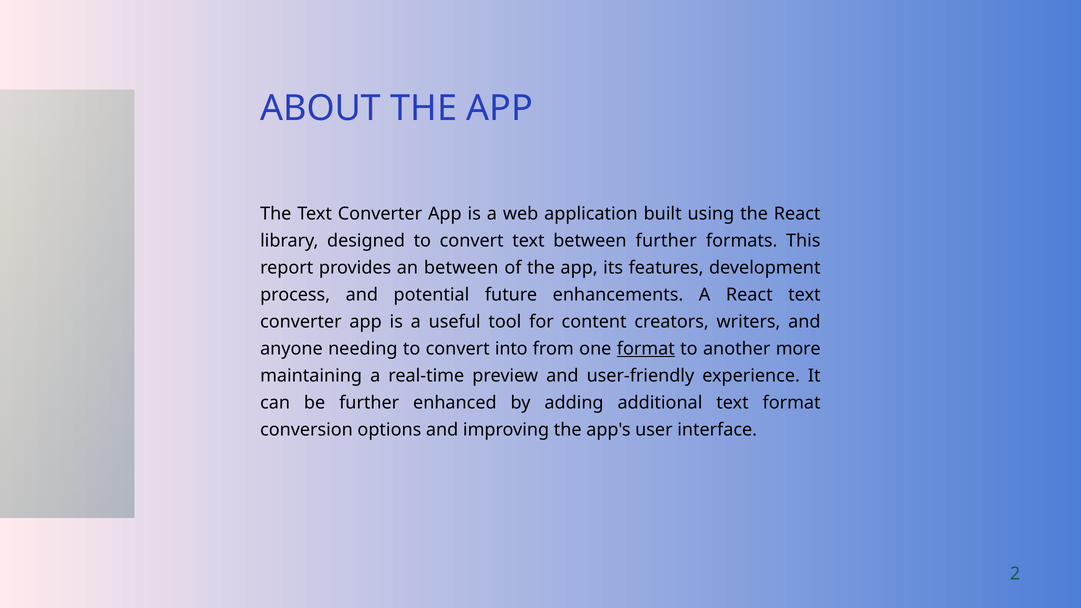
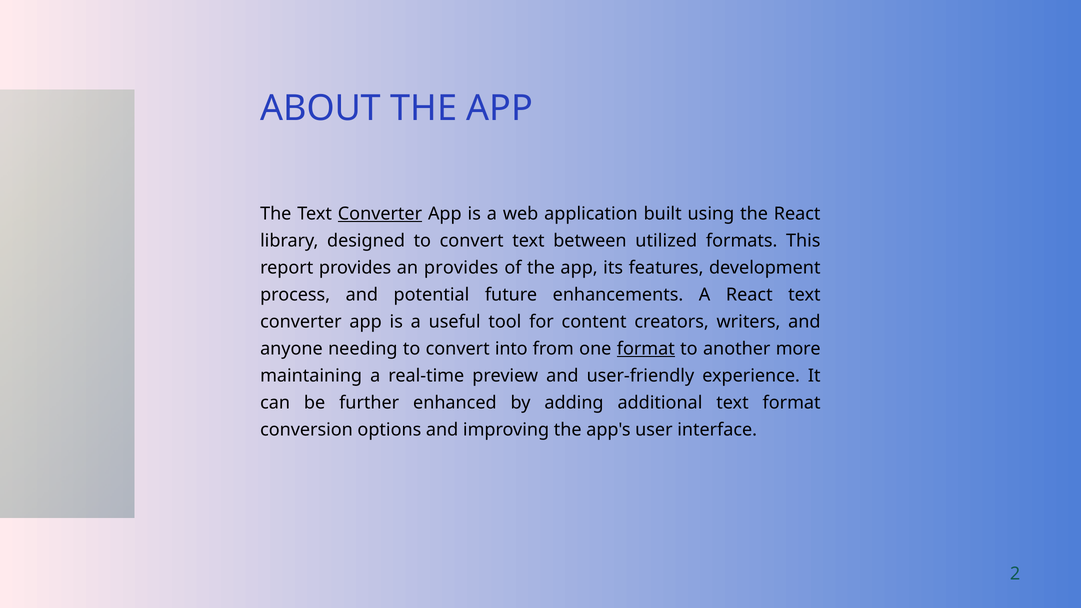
Converter underline: none -> present (380, 214)
between further: further -> utilized (666, 241)
an between: between -> provides (461, 268)
